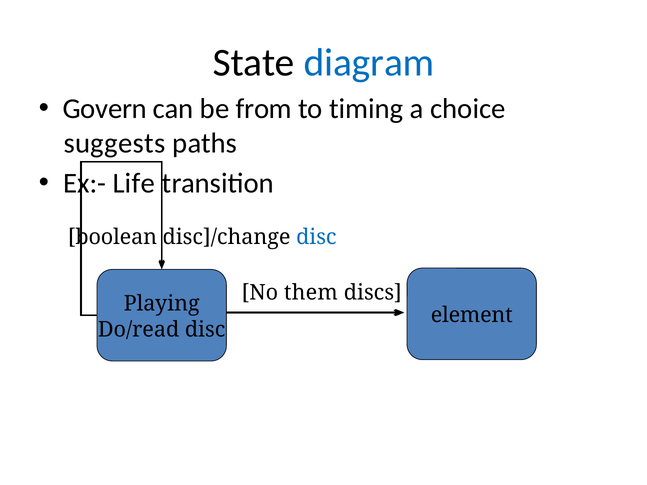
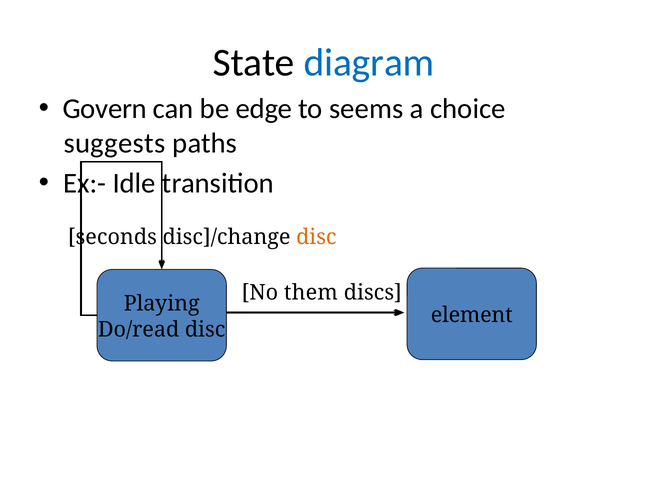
from: from -> edge (264, 109)
timing: timing -> seems (366, 109)
Life: Life -> Idle (134, 184)
boolean: boolean -> seconds (112, 237)
disc colour: blue -> orange (316, 237)
